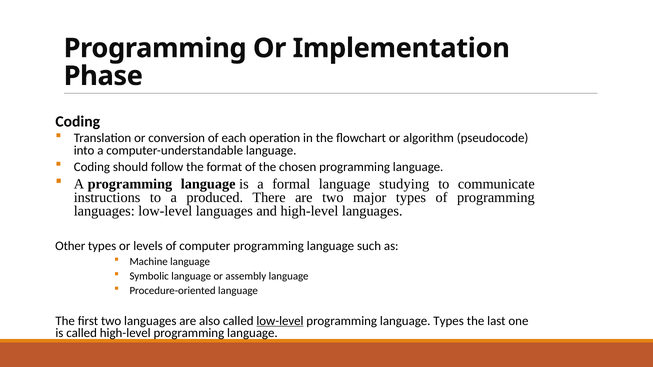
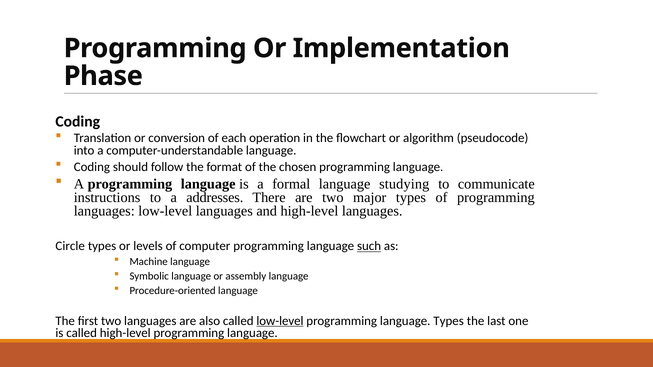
produced: produced -> addresses (215, 198)
Other: Other -> Circle (70, 246)
such underline: none -> present (369, 246)
